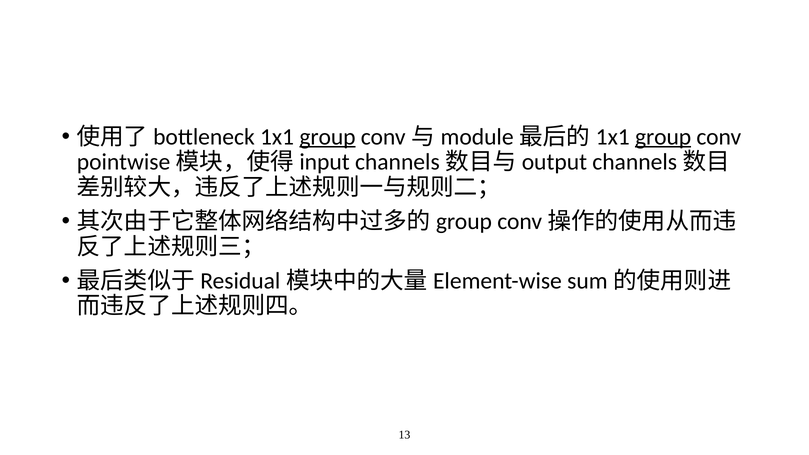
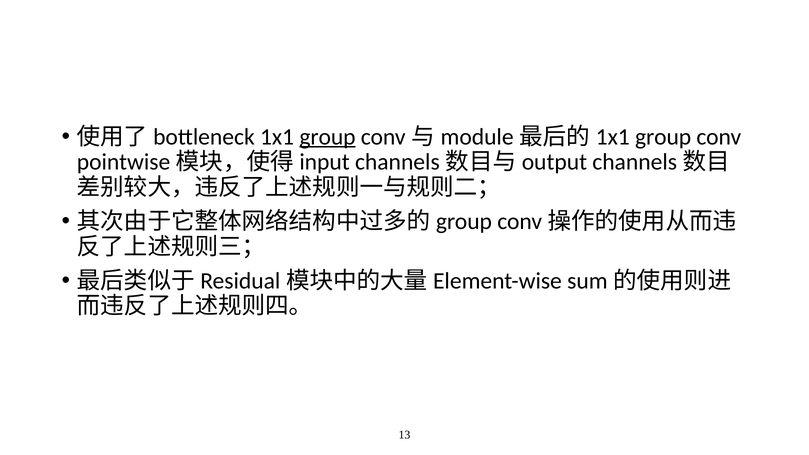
group underline: present -> none (663, 137)
